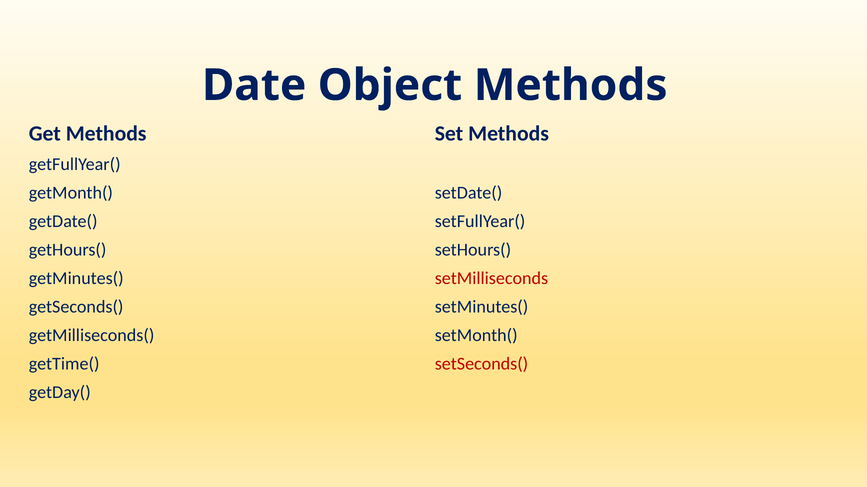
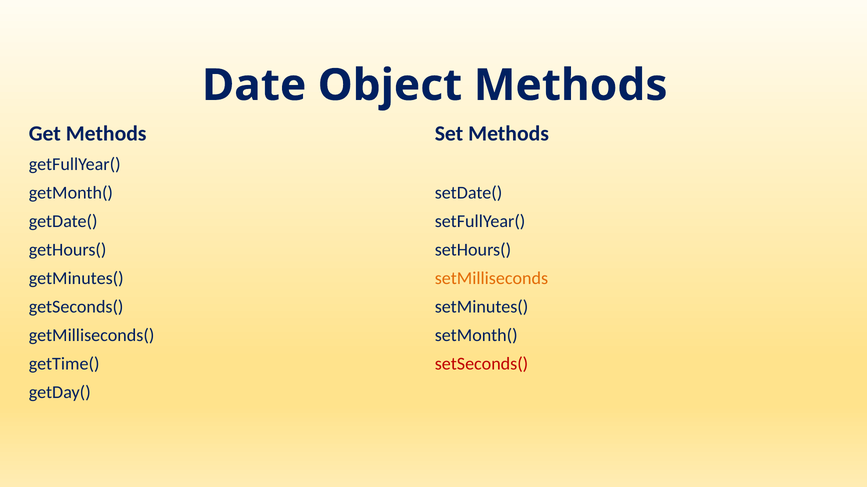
setMilliseconds colour: red -> orange (491, 279)
